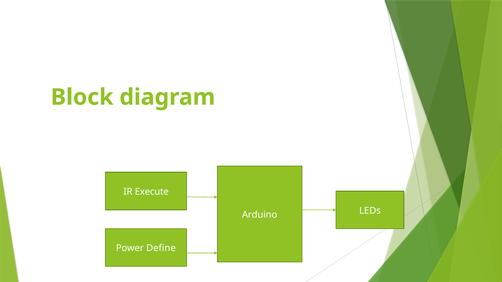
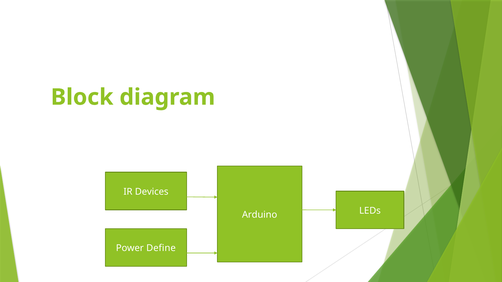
Execute: Execute -> Devices (152, 192)
